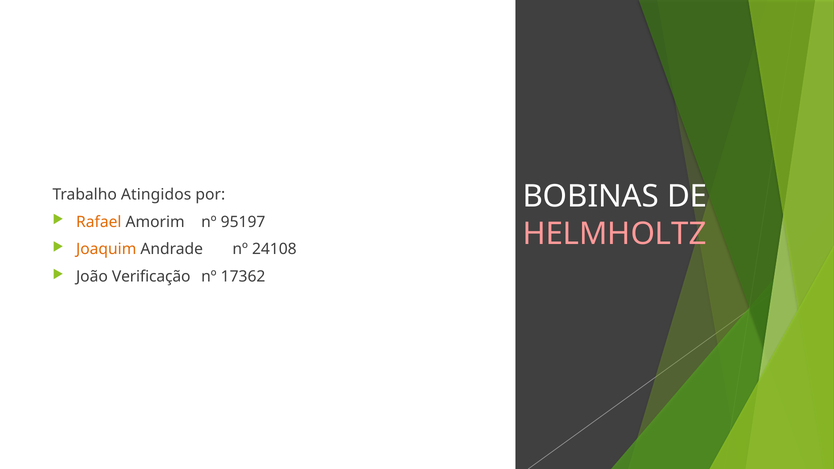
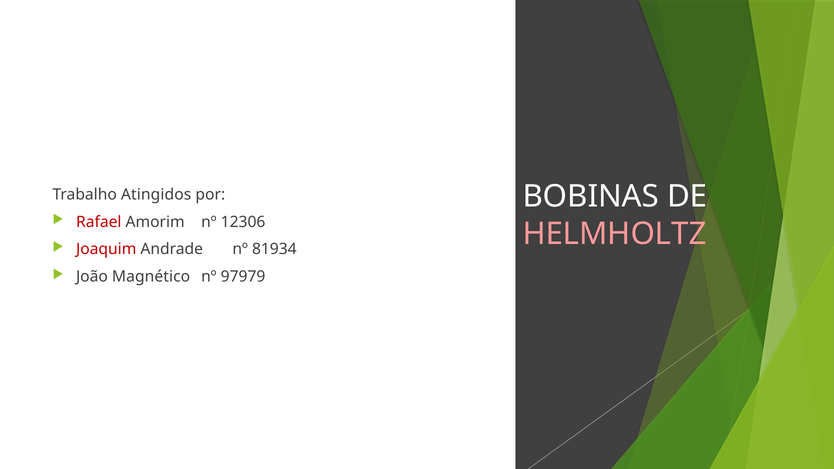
Rafael colour: orange -> red (99, 222)
95197: 95197 -> 12306 (243, 222)
Joaquim colour: orange -> red (106, 249)
24108: 24108 -> 81934 (274, 249)
Verificação: Verificação -> Magnético (151, 277)
17362: 17362 -> 97979 (243, 277)
